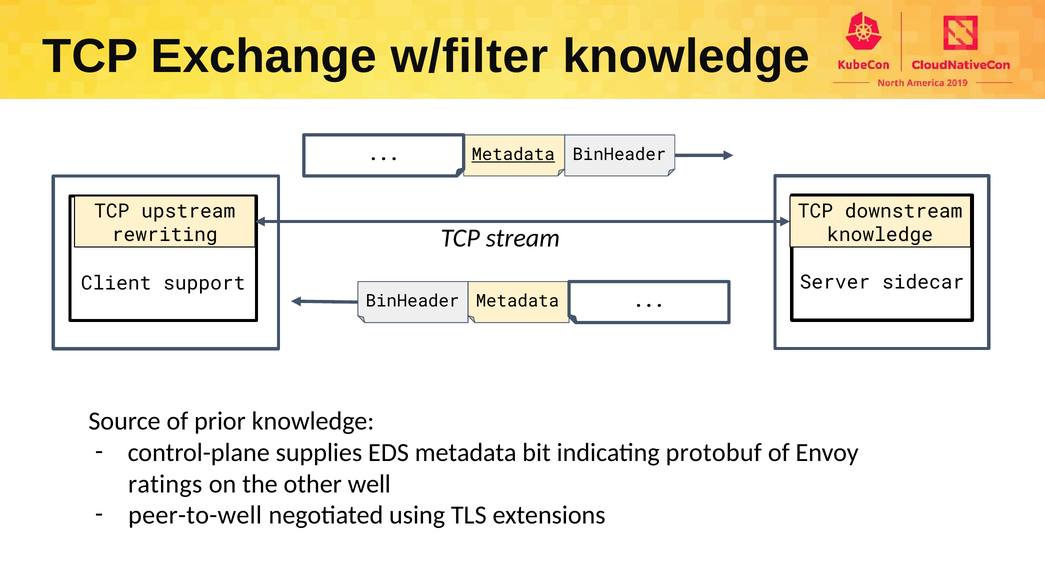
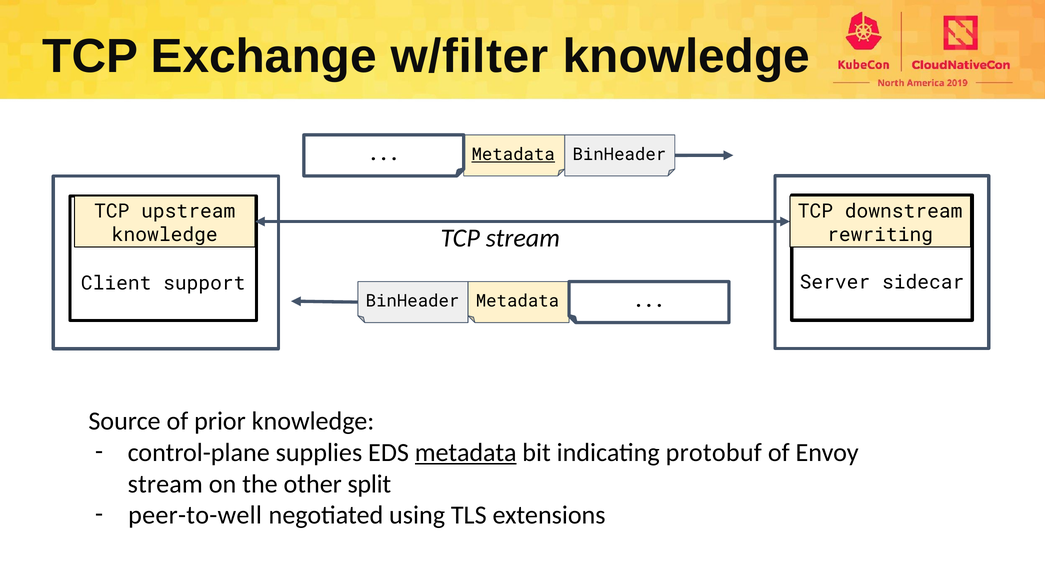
rewriting: rewriting -> knowledge (165, 235)
knowledge: knowledge -> rewriting (880, 235)
metadata underline: none -> present (466, 452)
ratings: ratings -> stream (165, 484)
well: well -> split (369, 484)
